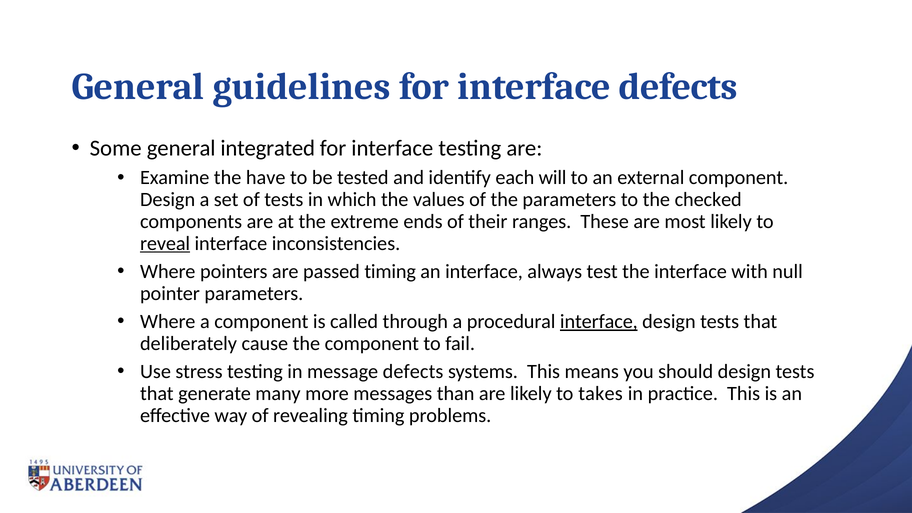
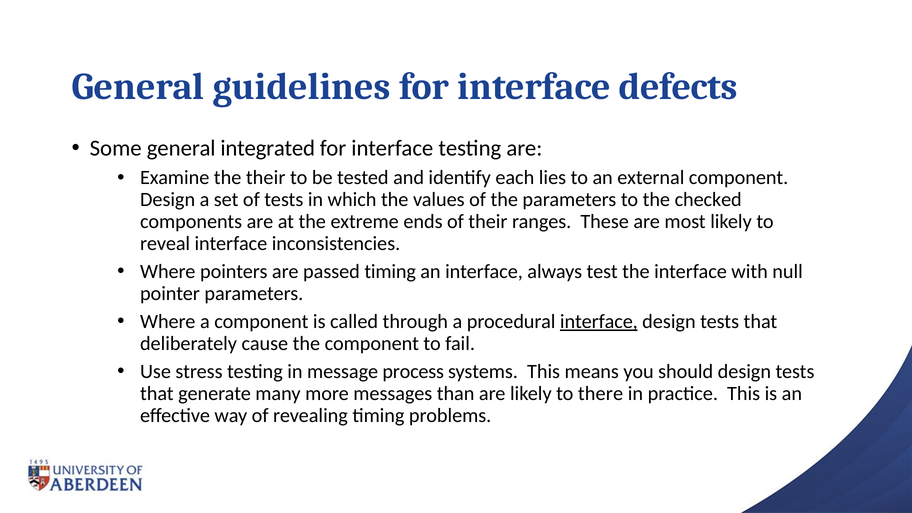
the have: have -> their (266, 178)
will: will -> lies (552, 178)
reveal underline: present -> none (165, 243)
message defects: defects -> process (413, 372)
takes: takes -> there (601, 394)
